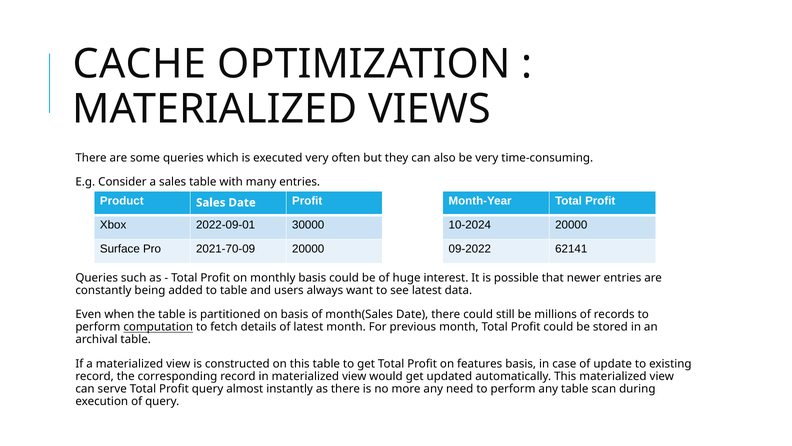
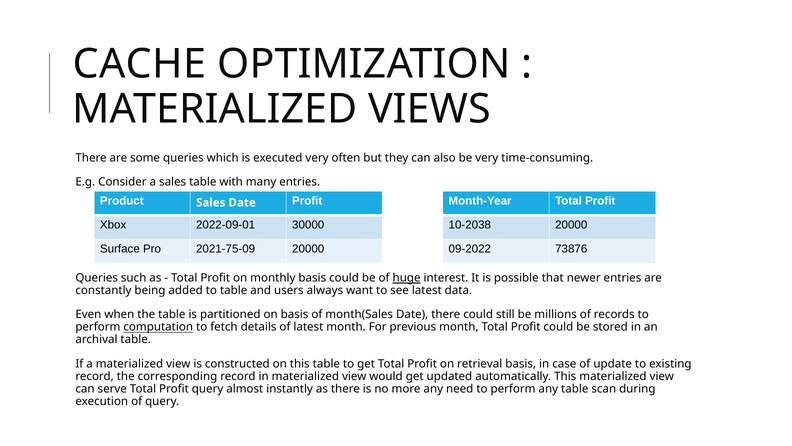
10-2024: 10-2024 -> 10-2038 (470, 225)
2021-70-09: 2021-70-09 -> 2021-75-09 (226, 249)
62141: 62141 -> 73876 (571, 249)
huge underline: none -> present (407, 278)
features: features -> retrieval (480, 363)
